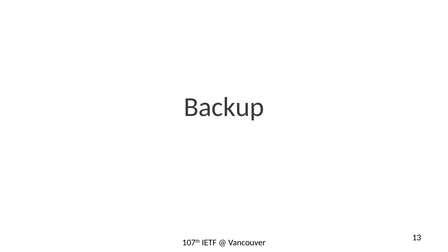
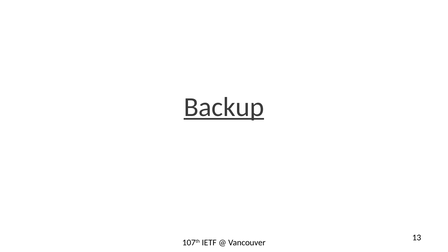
Backup underline: none -> present (224, 107)
